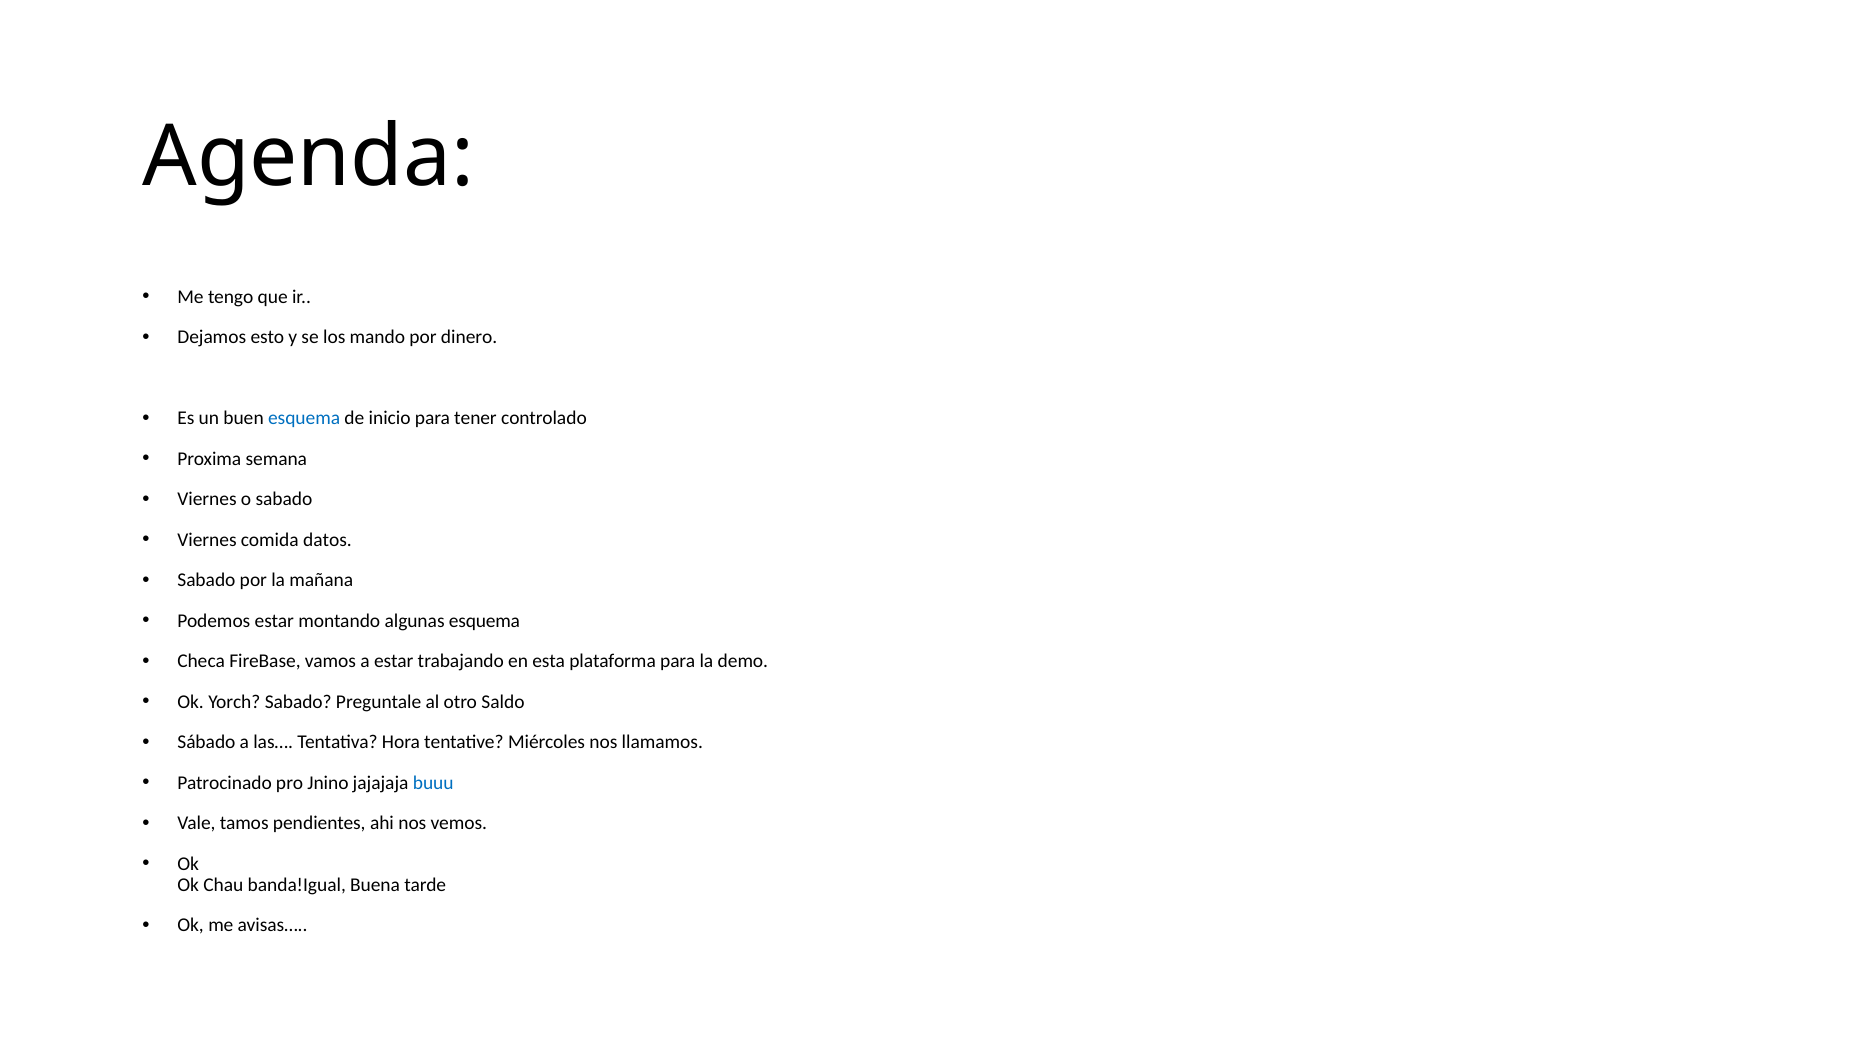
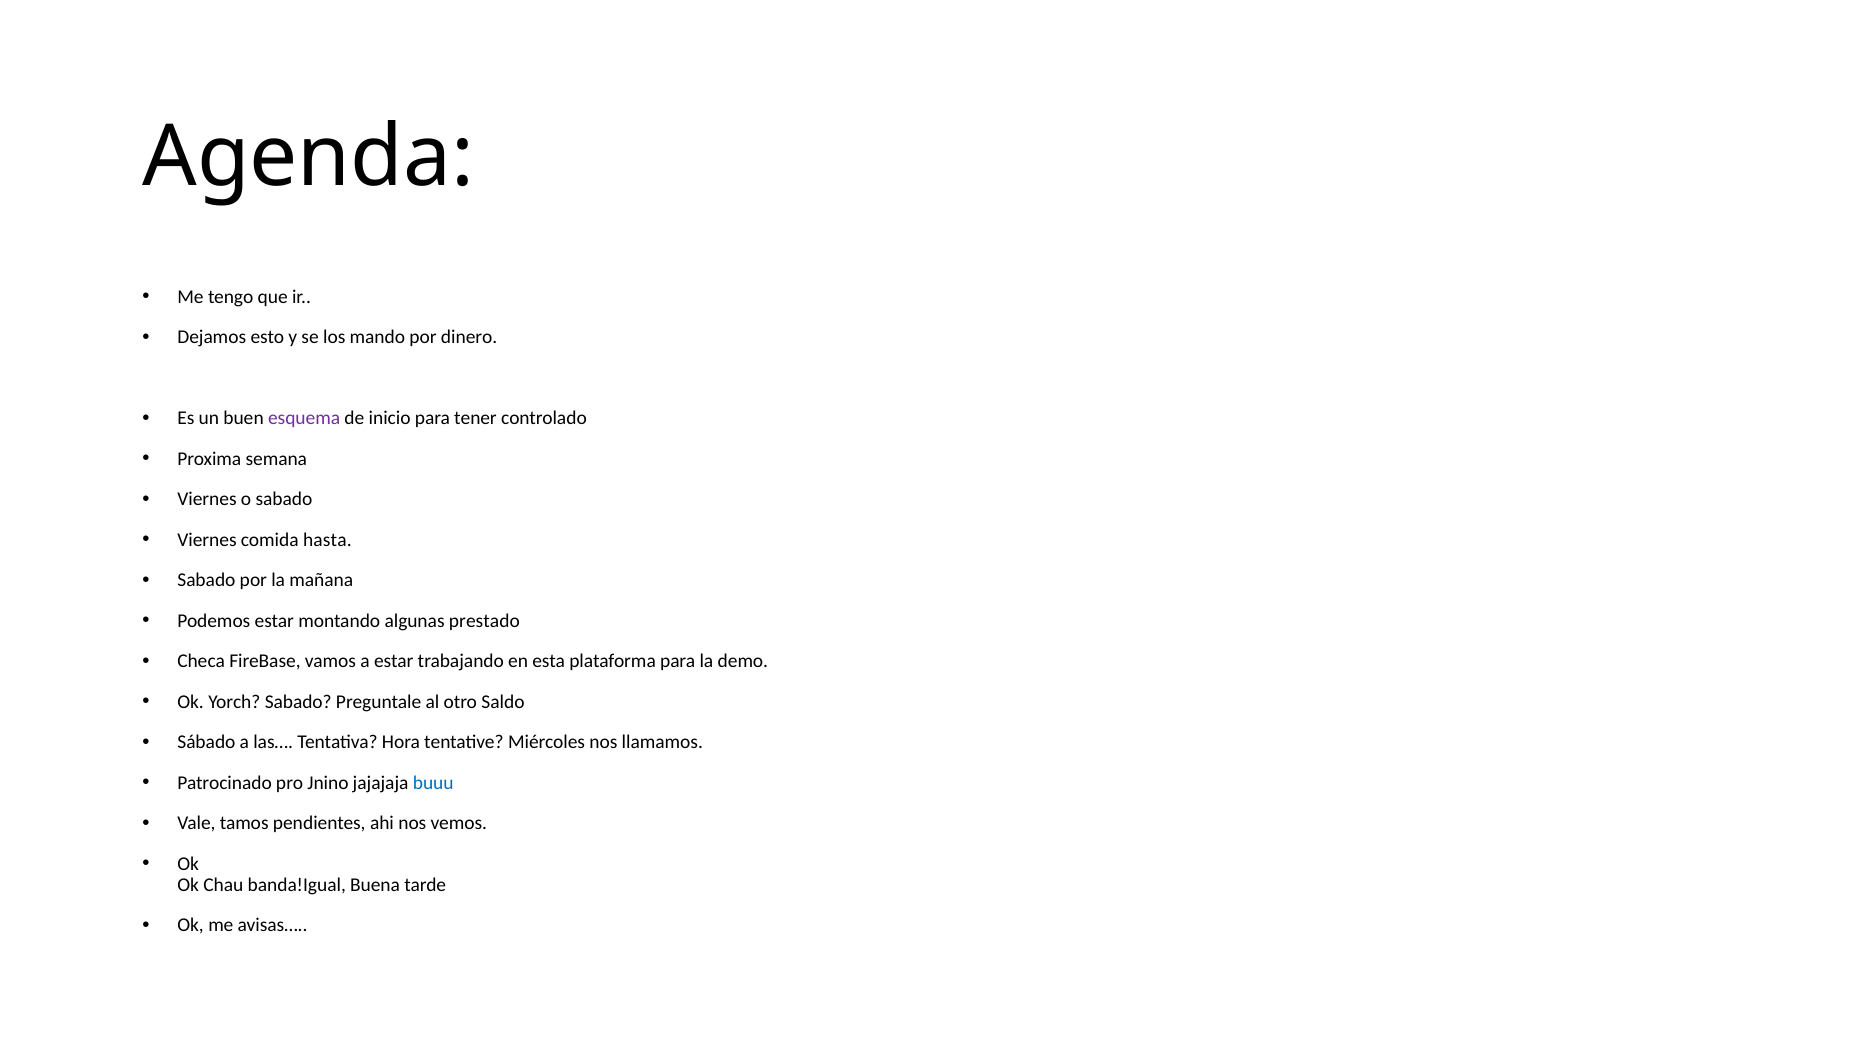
esquema colour: blue -> purple (304, 419)
datos: datos -> hasta (327, 540)
algunas esquema: esquema -> prestado (484, 621)
